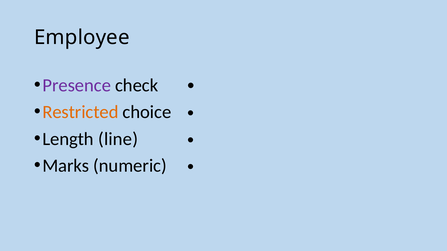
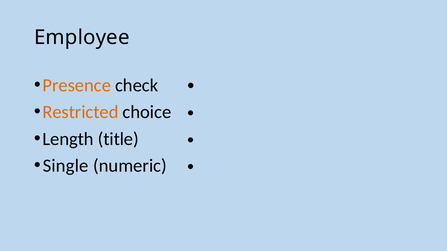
Presence colour: purple -> orange (77, 86)
line: line -> title (118, 139)
Marks: Marks -> Single (66, 166)
